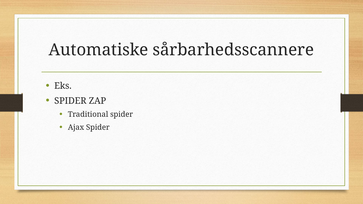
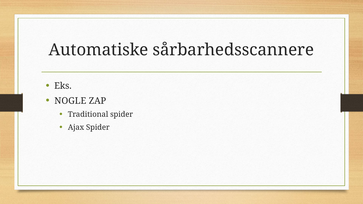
SPIDER: SPIDER -> NOGLE (70, 101)
